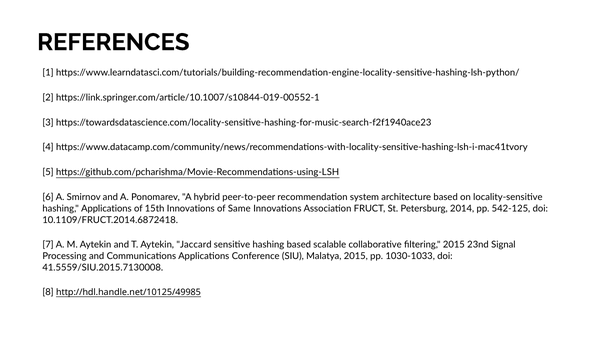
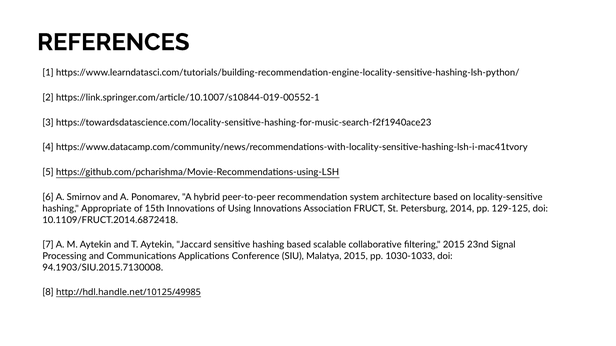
hashing Applications: Applications -> Appropriate (106, 209)
Same: Same -> Using (239, 209)
542-125: 542-125 -> 129-125 (511, 209)
41.5559/SIU.2015.7130008: 41.5559/SIU.2015.7130008 -> 94.1903/SIU.2015.7130008 (103, 268)
